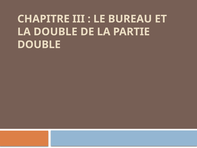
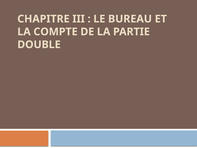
LA DOUBLE: DOUBLE -> COMPTE (56, 32)
